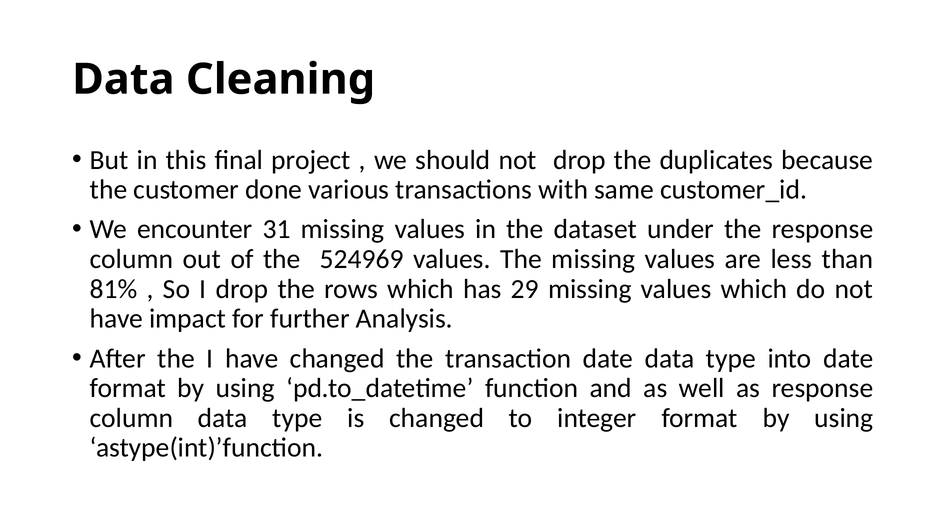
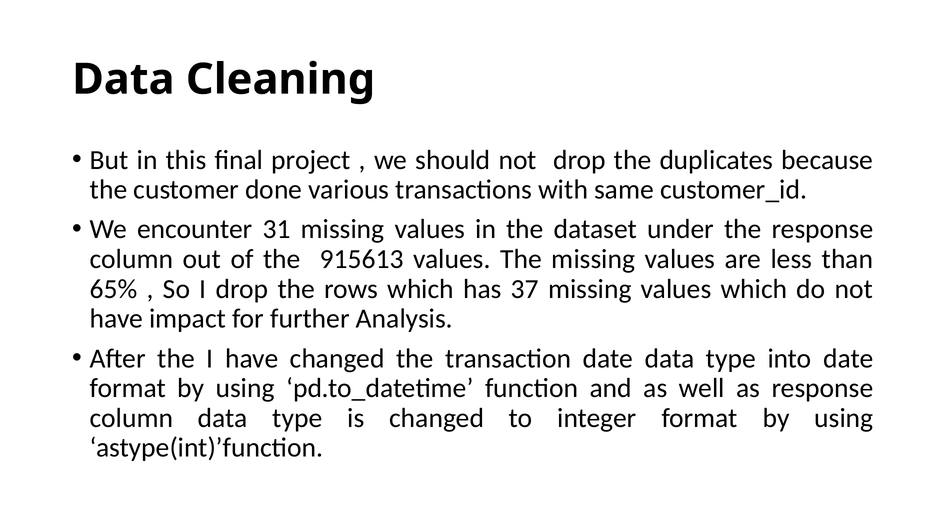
524969: 524969 -> 915613 (362, 259)
81%: 81% -> 65% (114, 289)
29: 29 -> 37 (525, 289)
